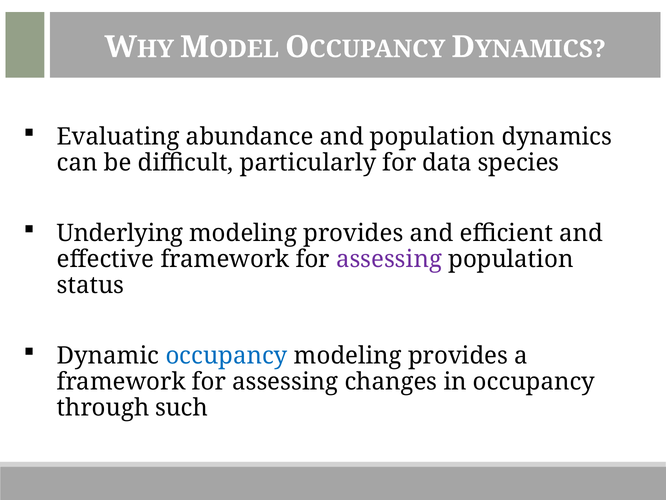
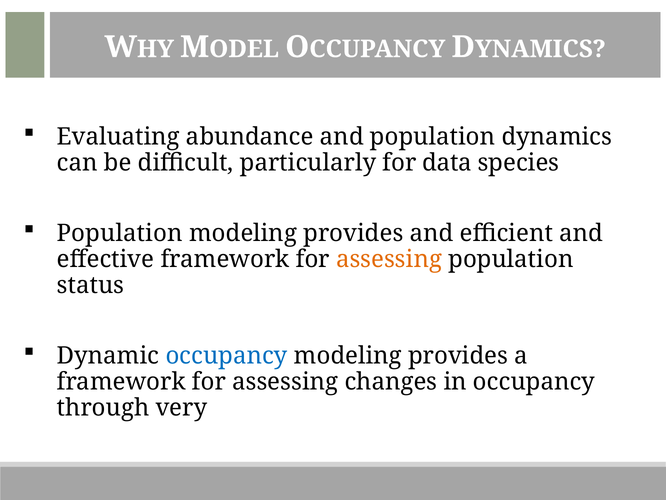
Underlying: Underlying -> Population (120, 233)
assessing colour: purple -> orange (389, 259)
such: such -> very (181, 407)
